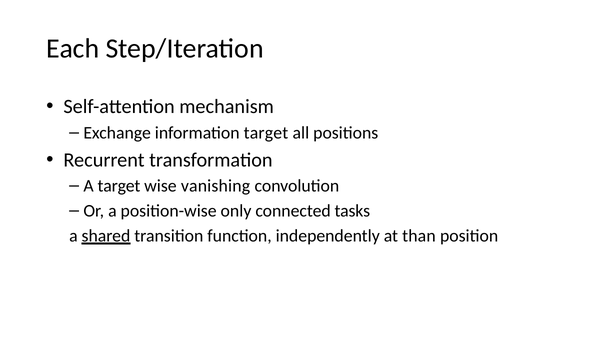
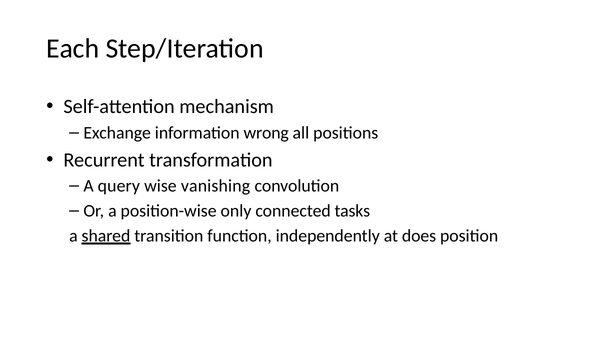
information target: target -> wrong (266, 133)
A target: target -> query (119, 186)
than: than -> does (419, 236)
